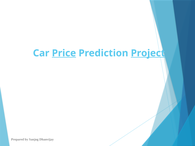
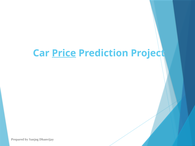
Project underline: present -> none (148, 53)
